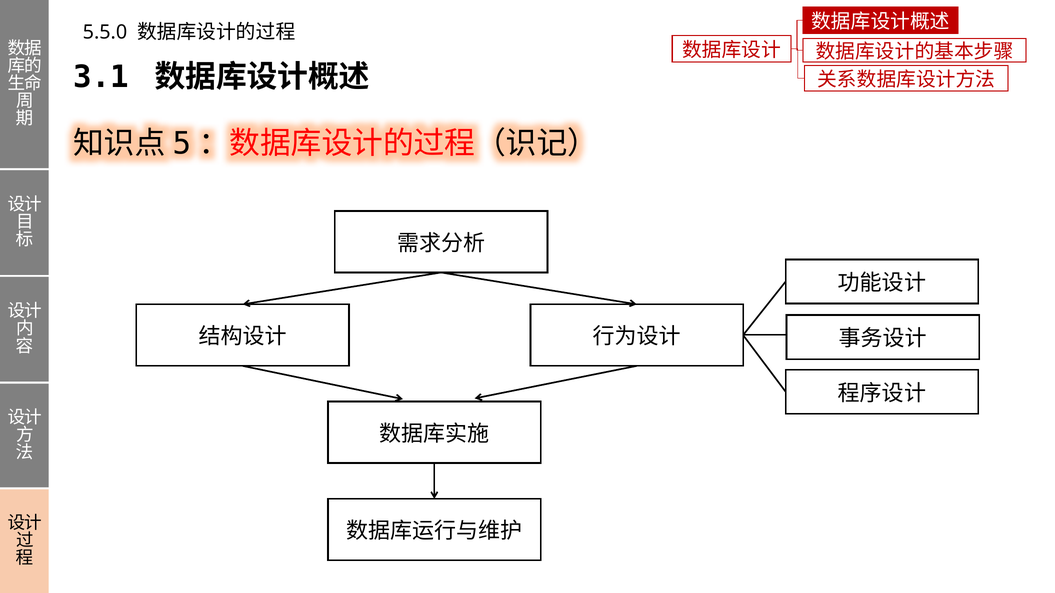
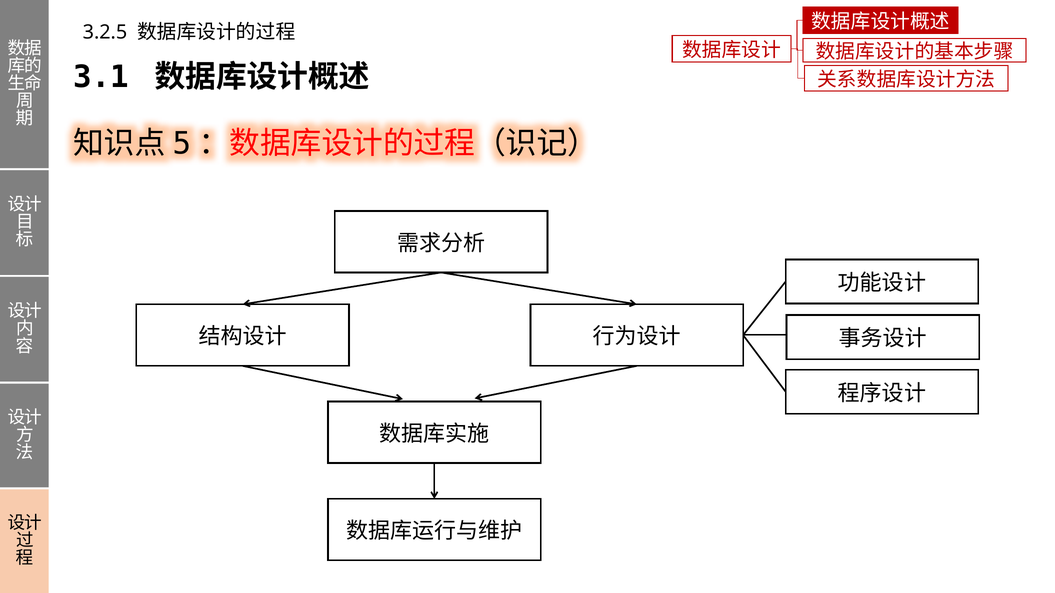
5.5.0: 5.5.0 -> 3.2.5 (105, 32)
